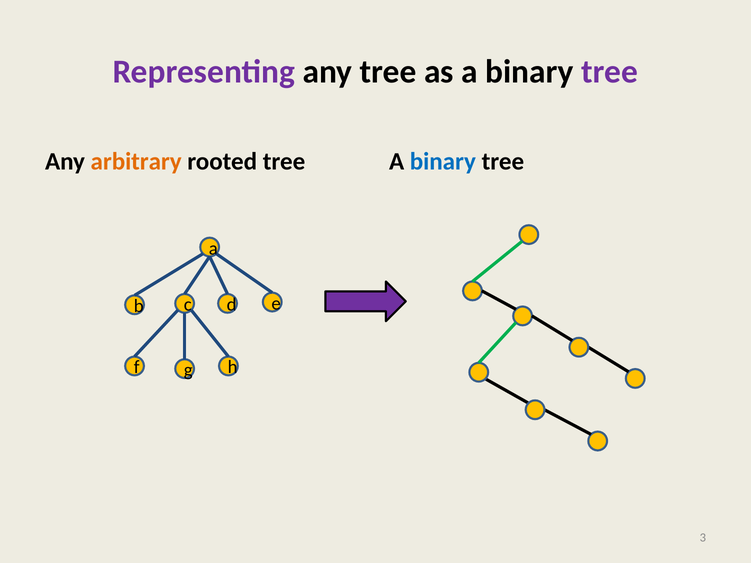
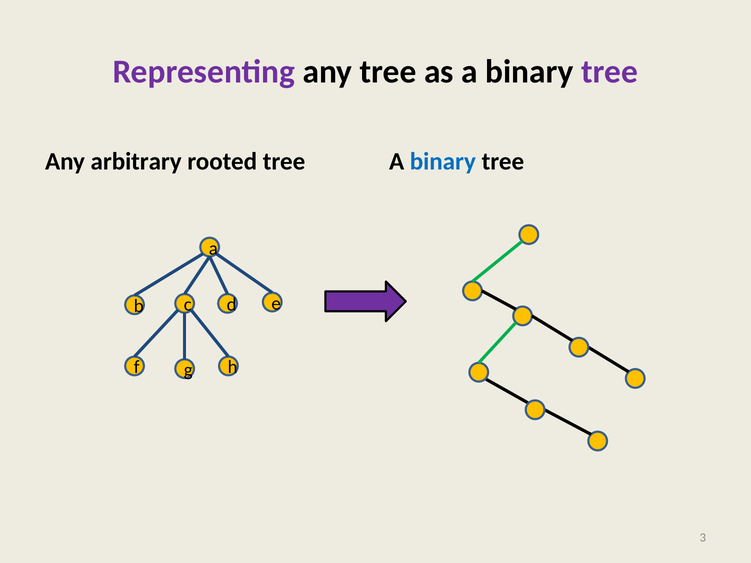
arbitrary colour: orange -> black (136, 162)
